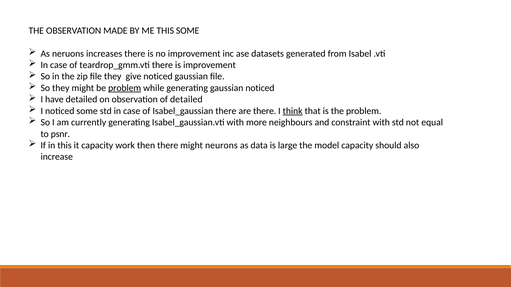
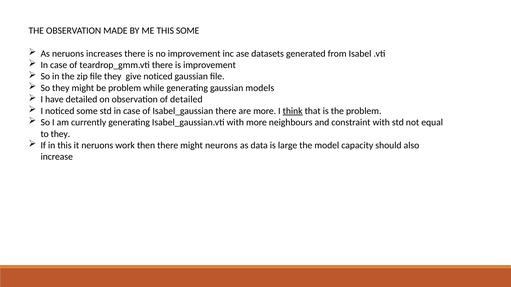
problem underline: present -> none (125, 88)
gaussian noticed: noticed -> models (260, 88)
are there: there -> more (265, 111)
to psnr: psnr -> they (60, 134)
it capacity: capacity -> neruons (97, 146)
